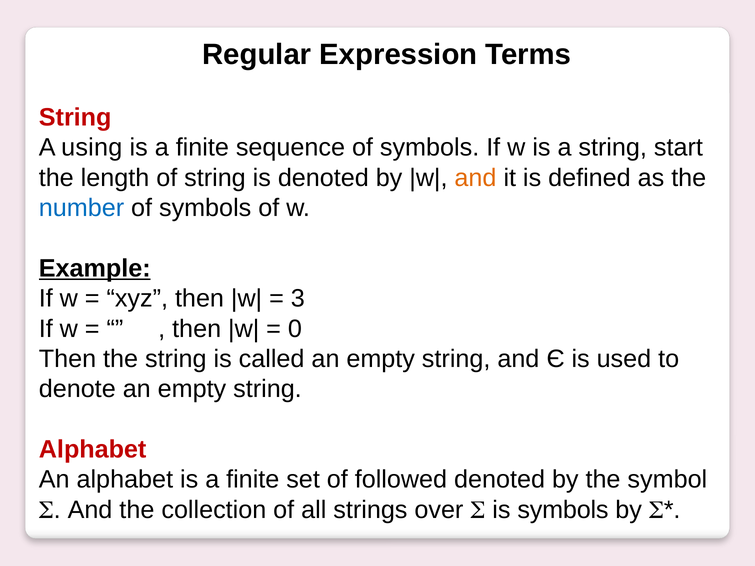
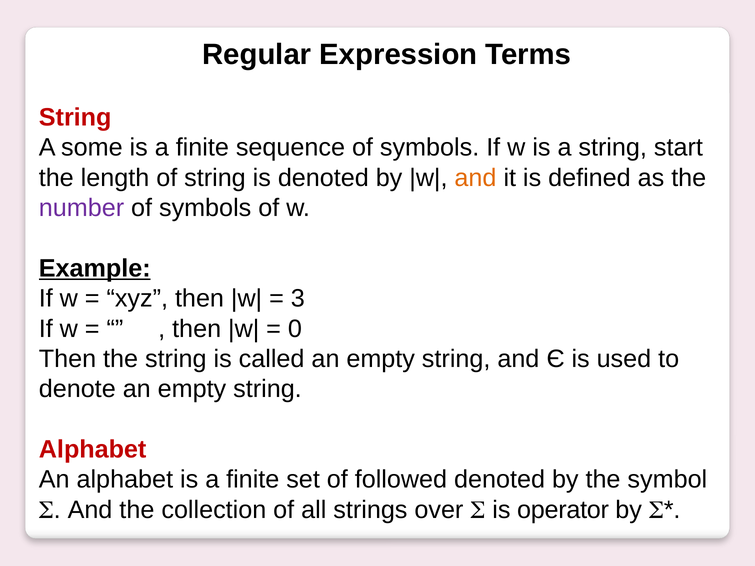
using: using -> some (92, 148)
number colour: blue -> purple (81, 208)
is symbols: symbols -> operator (563, 510)
